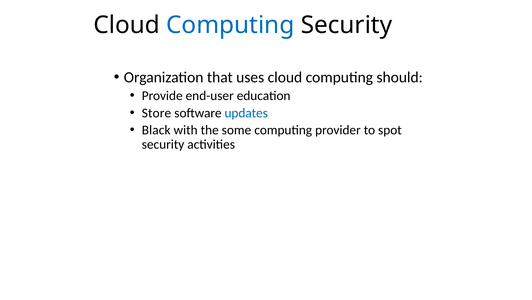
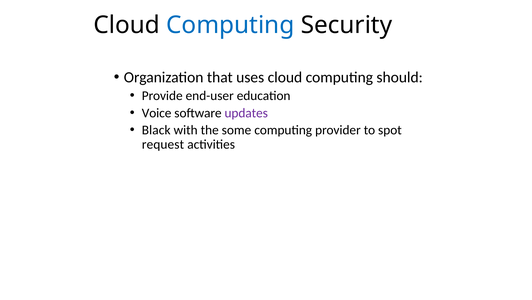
Store: Store -> Voice (157, 113)
updates colour: blue -> purple (246, 113)
security: security -> request (163, 144)
